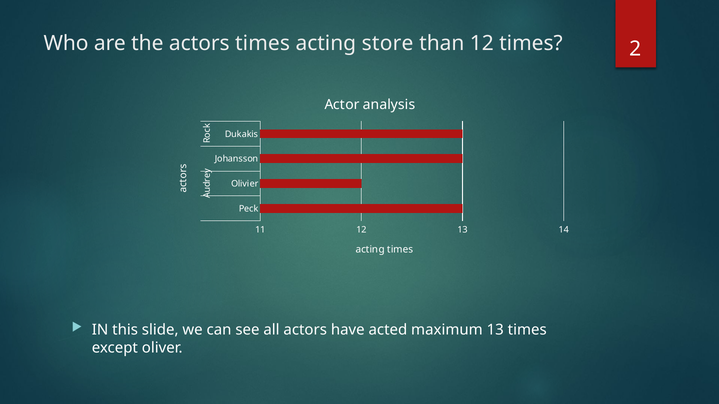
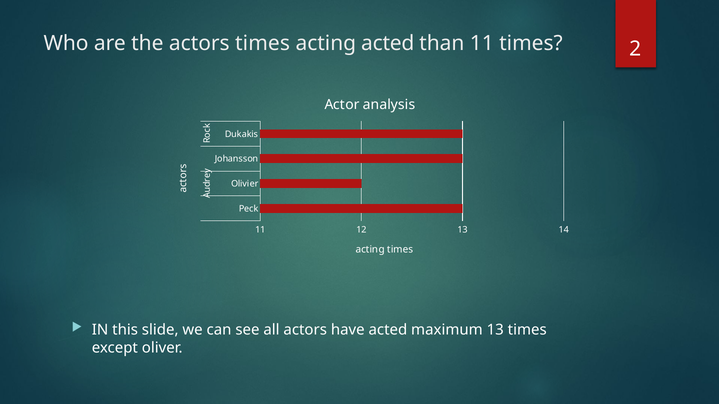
acting store: store -> acted (388, 43)
than 12: 12 -> 11 (482, 43)
